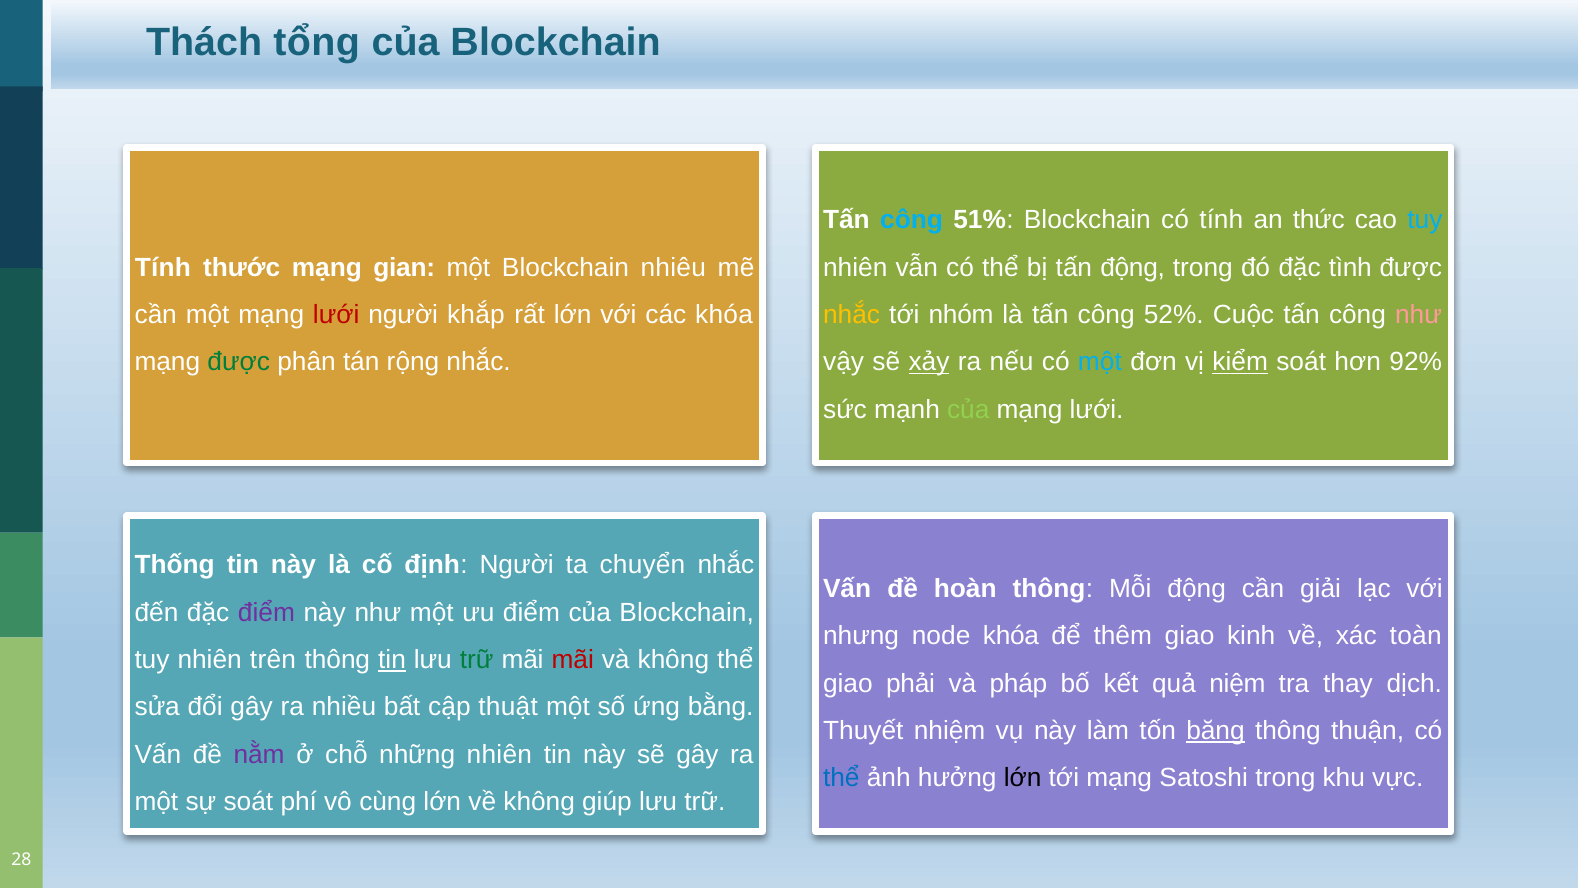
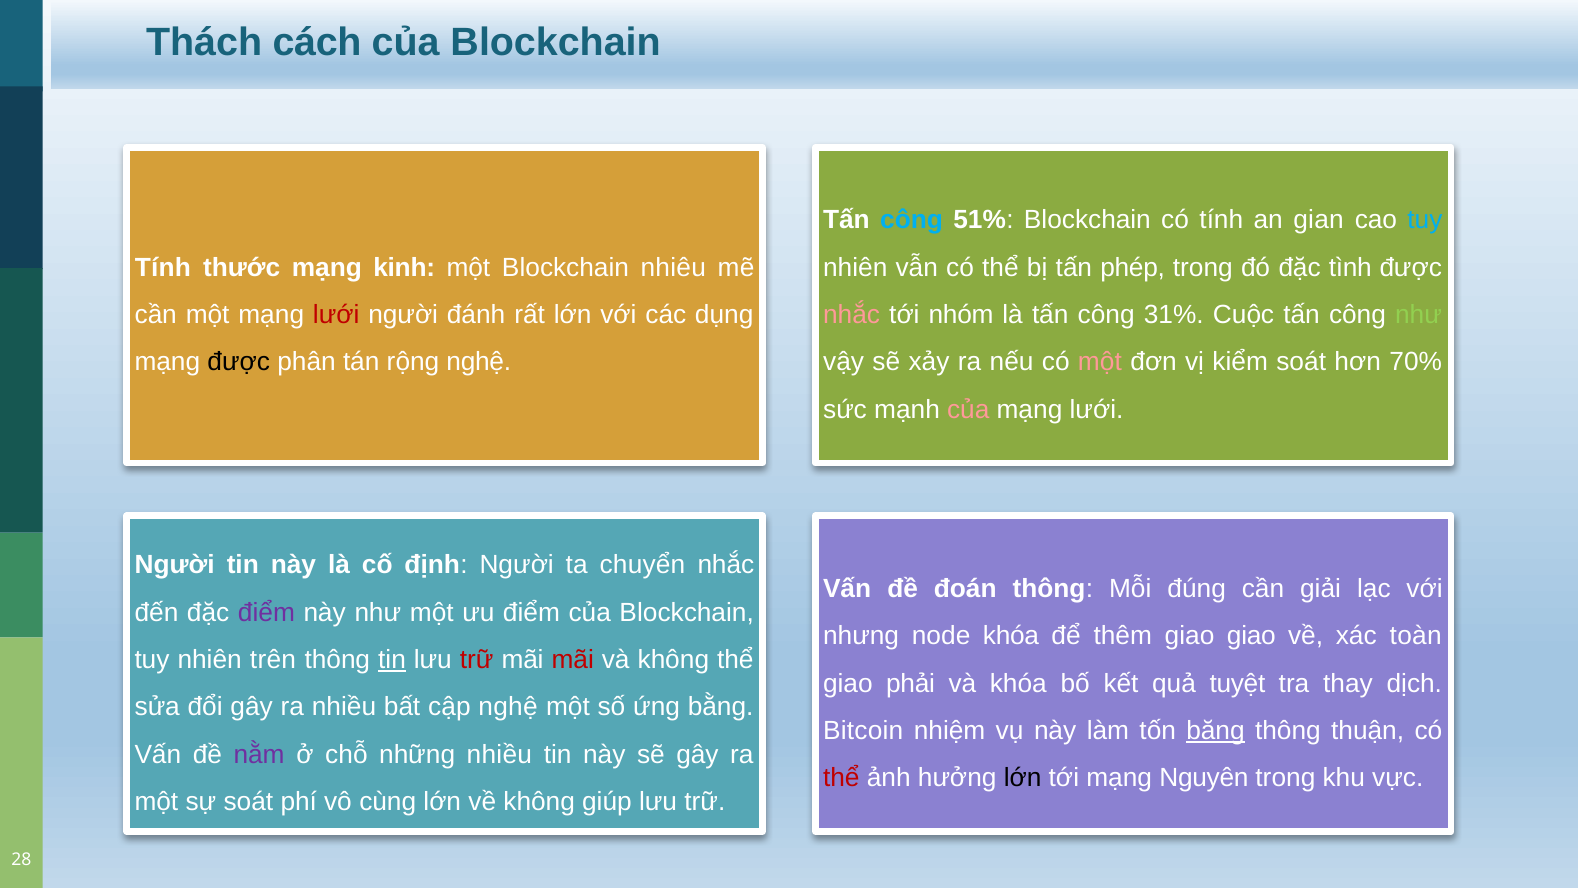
tổng: tổng -> cách (317, 42)
thức: thức -> gian (1319, 220)
gian: gian -> kinh (404, 267)
tấn động: động -> phép (1133, 267)
khắp: khắp -> đánh (476, 315)
các khóa: khóa -> dụng (724, 315)
nhắc colour: yellow -> pink (852, 315)
52%: 52% -> 31% (1174, 315)
như colour: pink -> light green (1419, 315)
được colour: green -> black (239, 362)
rộng nhắc: nhắc -> nghệ (479, 362)
xảy underline: present -> none (929, 362)
một colour: light blue -> pink (1100, 362)
kiểm underline: present -> none (1240, 362)
92%: 92% -> 70% (1416, 362)
của colour: light green -> pink (968, 409)
Thống: Thống -> Người (175, 565)
hoàn: hoàn -> đoán (965, 588)
Mỗi động: động -> đúng (1197, 588)
giao kinh: kinh -> giao (1251, 636)
trữ colour: green -> red (477, 659)
và pháp: pháp -> khóa (1018, 683)
niệm: niệm -> tuyệt (1237, 683)
cập thuật: thuật -> nghệ (508, 707)
Thuyết: Thuyết -> Bitcoin (863, 731)
những nhiên: nhiên -> nhiều (499, 754)
thể colour: blue -> red (841, 778)
Satoshi: Satoshi -> Nguyên (1204, 778)
